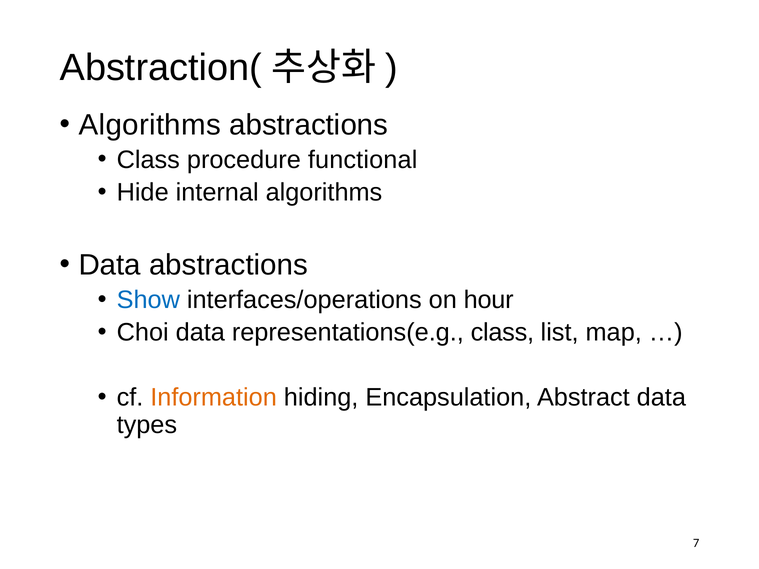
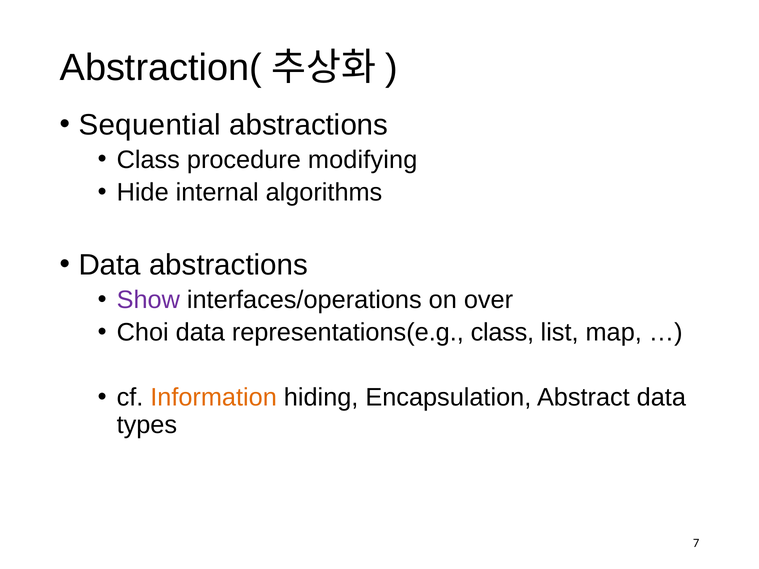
Algorithms: Algorithms -> Sequential (150, 125)
functional: functional -> modifying (363, 160)
Show colour: blue -> purple (148, 300)
hour: hour -> over (488, 300)
